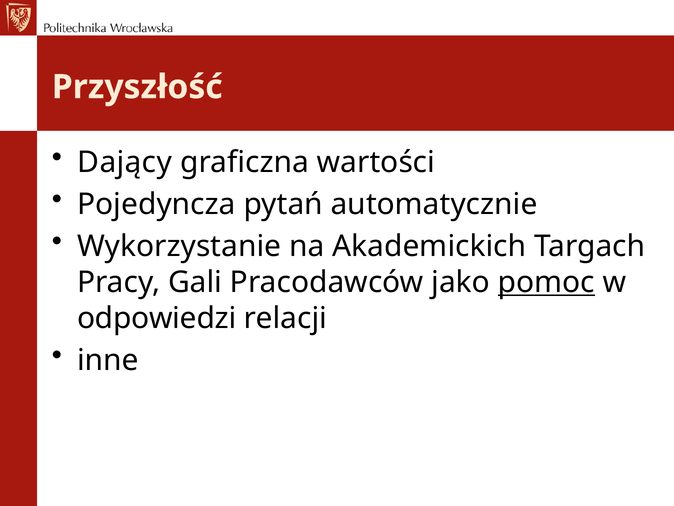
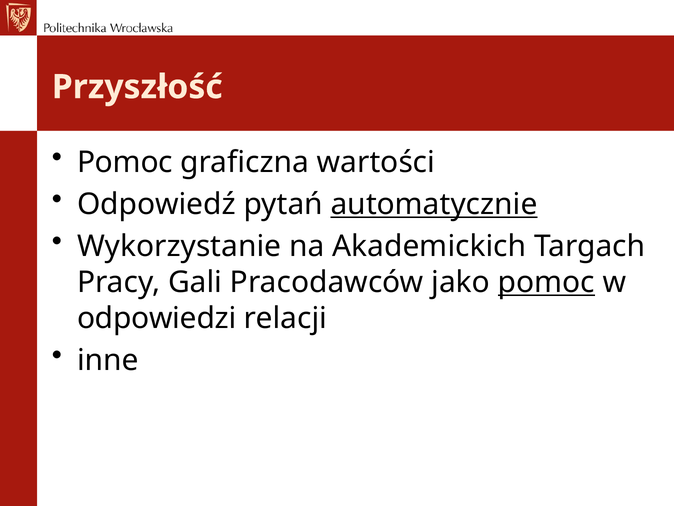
Dający: Dający -> Pomoc (125, 162)
Pojedyncza: Pojedyncza -> Odpowiedź (156, 204)
automatycznie underline: none -> present (434, 204)
